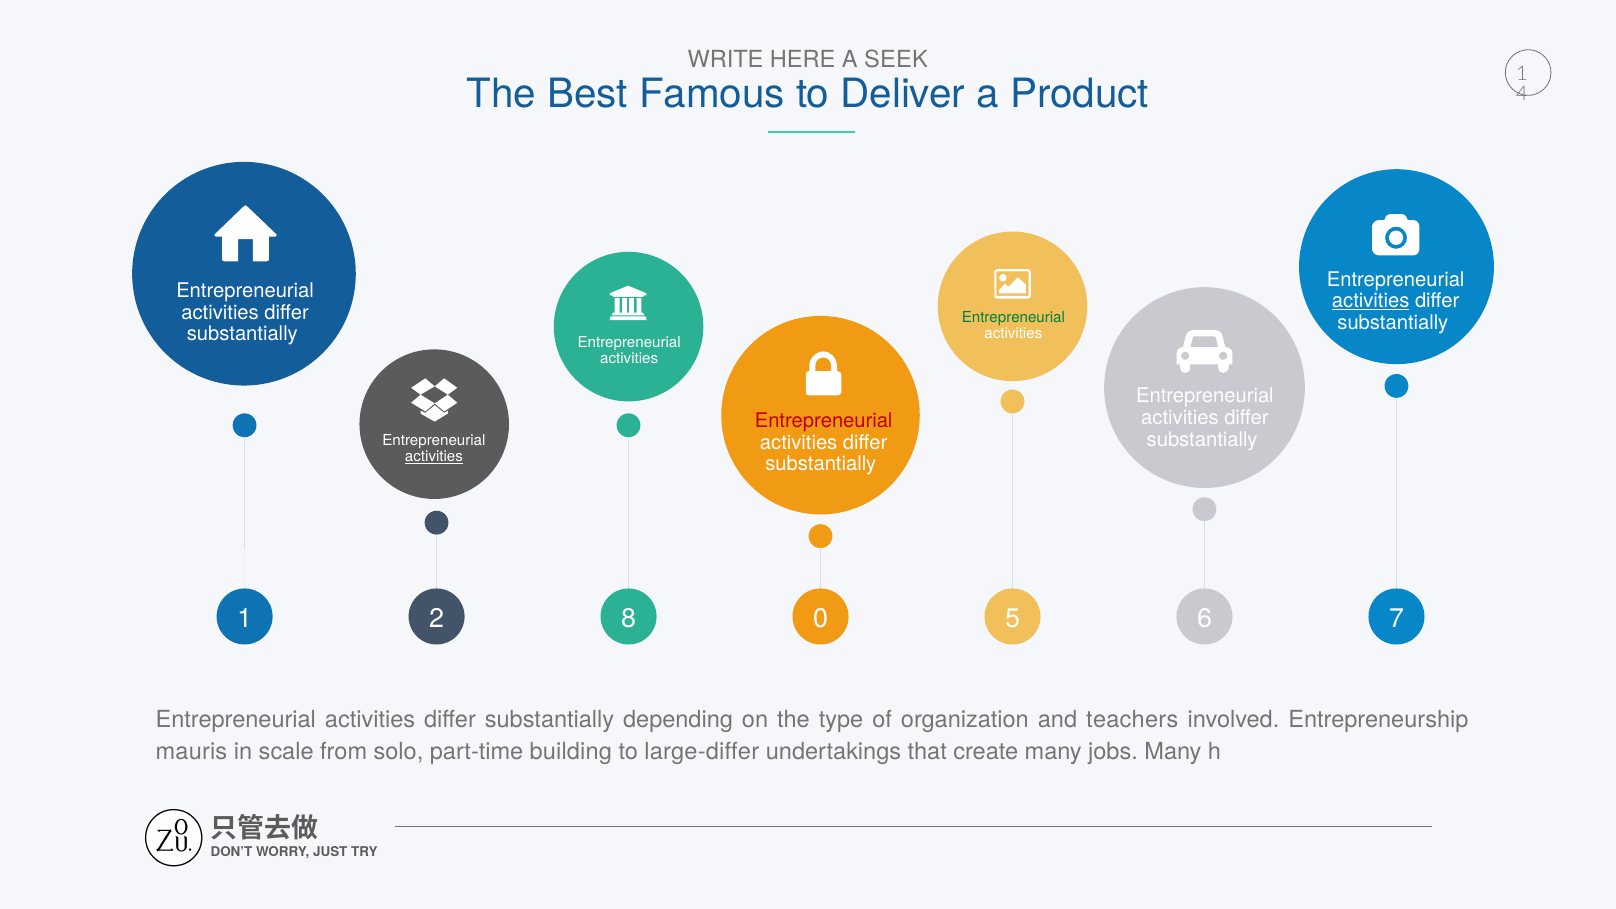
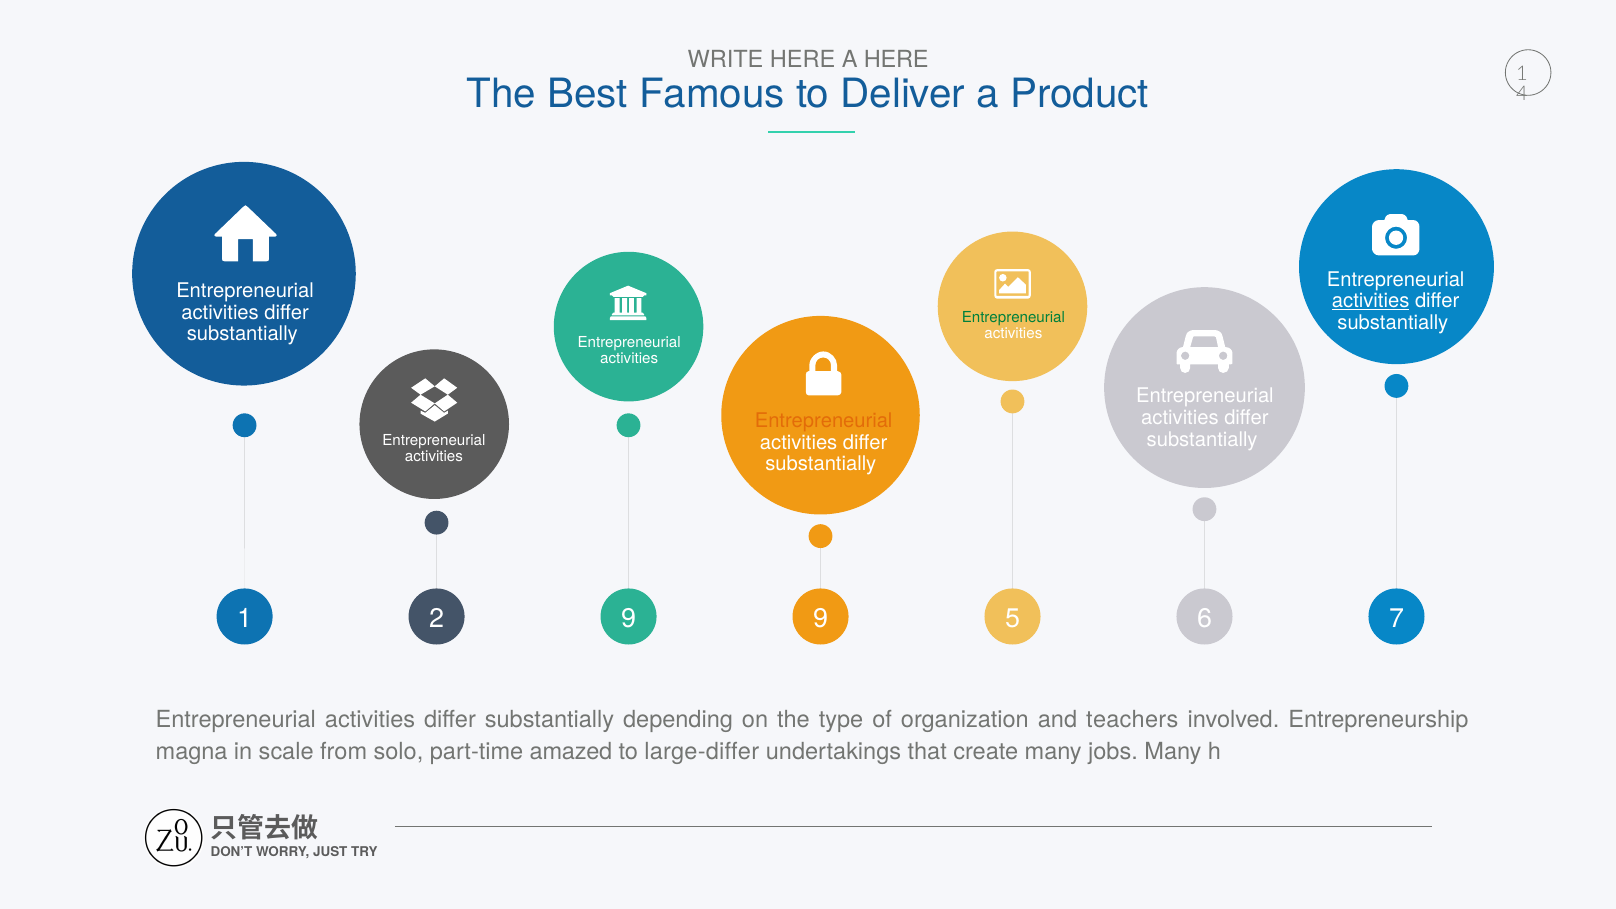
A SEEK: SEEK -> HERE (896, 60)
Entrepreneurial colour: red -> orange (824, 421)
activities underline: present -> none (434, 457)
2 8: 8 -> 9 (629, 618)
1 0: 0 -> 9 (821, 618)
mauris: mauris -> magna (192, 751)
building: building -> amazed (571, 751)
